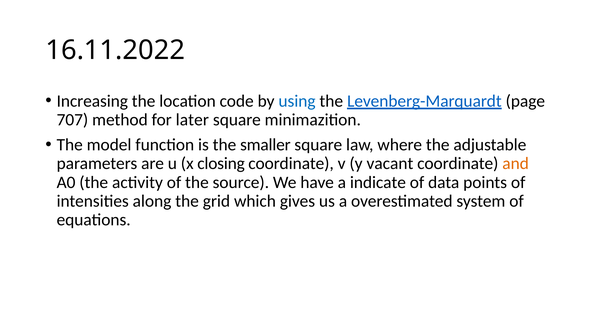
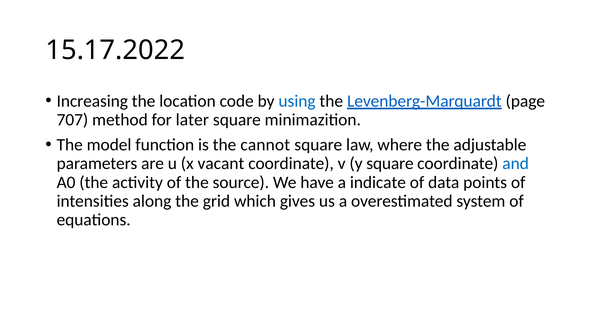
16.11.2022: 16.11.2022 -> 15.17.2022 (115, 50)
smaller: smaller -> cannot (265, 145)
closing: closing -> vacant (221, 164)
y vacant: vacant -> square (390, 164)
and colour: orange -> blue (516, 164)
